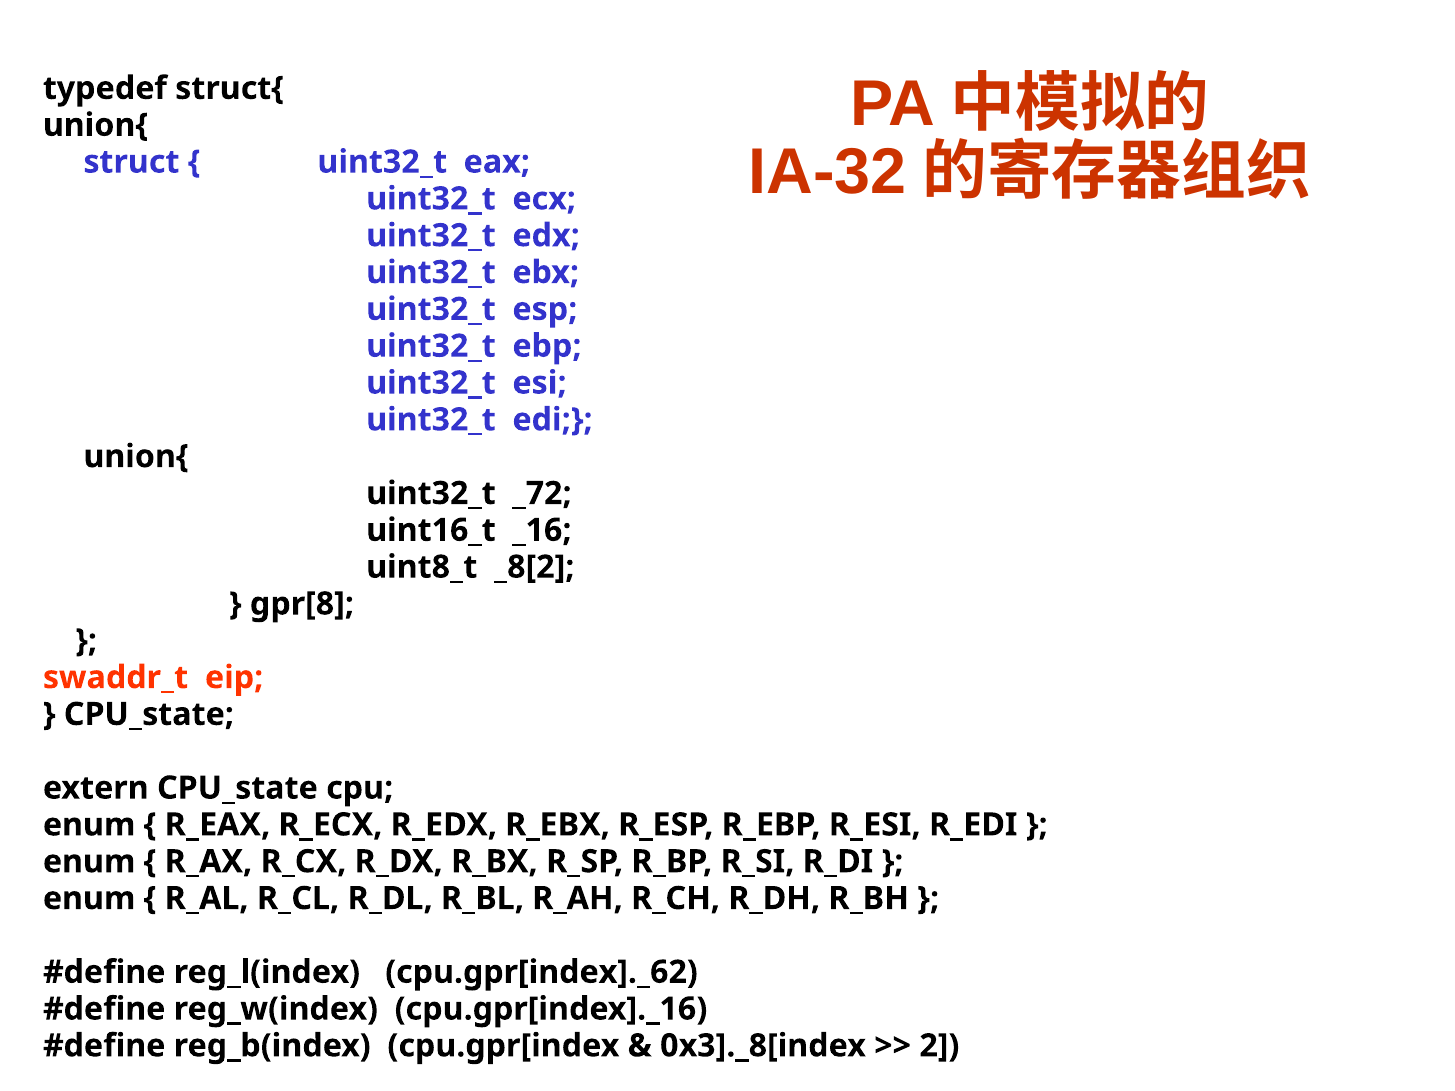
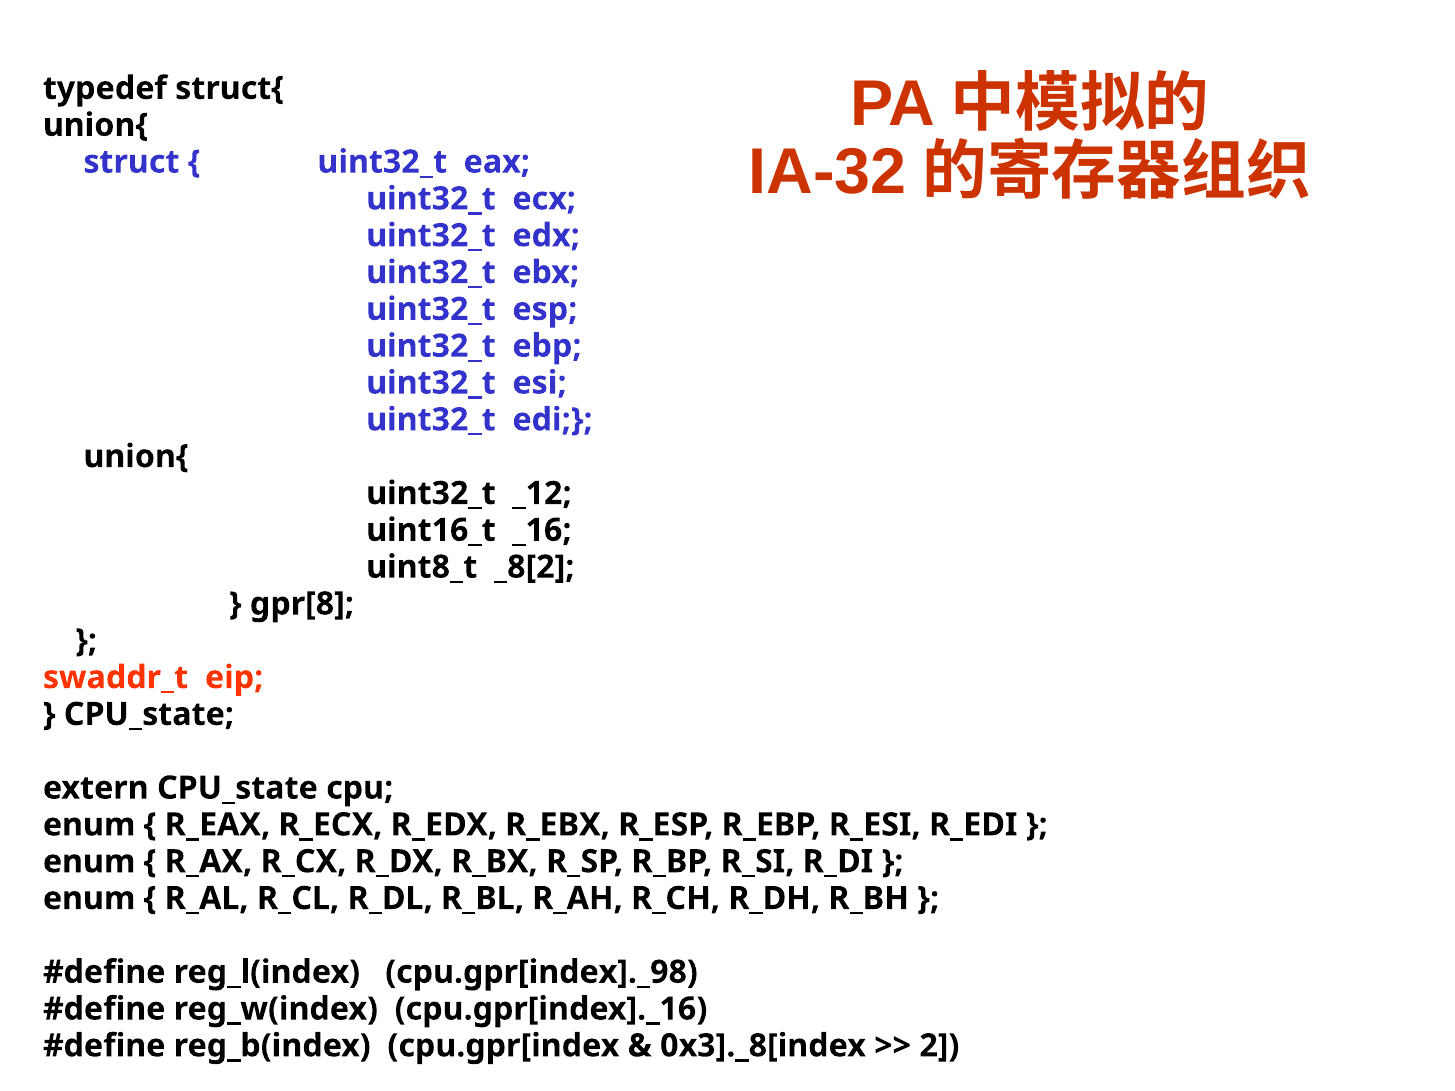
_72: _72 -> _12 (542, 493)
cpu.gpr[index]._62: cpu.gpr[index]._62 -> cpu.gpr[index]._98 (542, 972)
